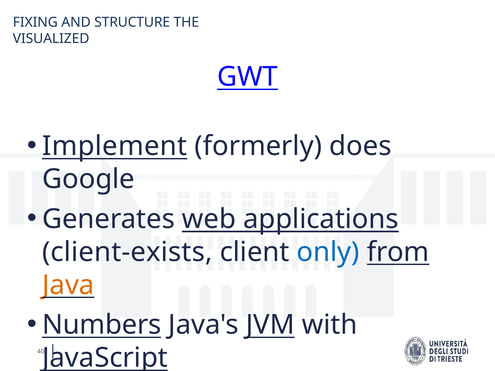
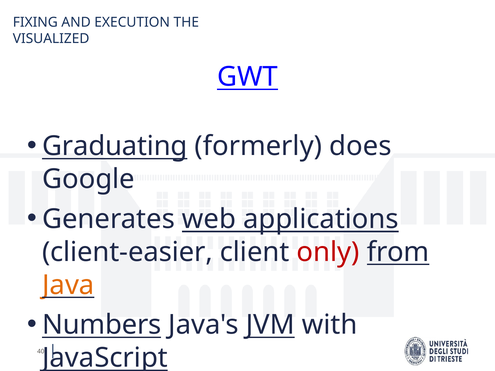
STRUCTURE: STRUCTURE -> EXECUTION (132, 22)
Implement: Implement -> Graduating (115, 146)
client-exists: client-exists -> client-easier (127, 252)
only colour: blue -> red (328, 252)
